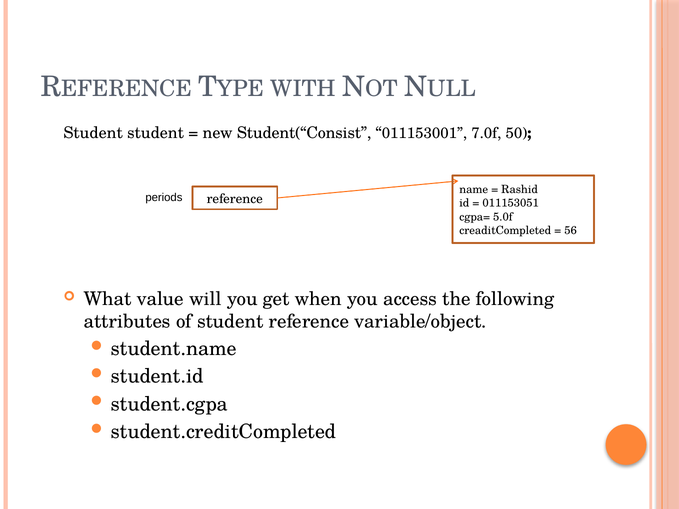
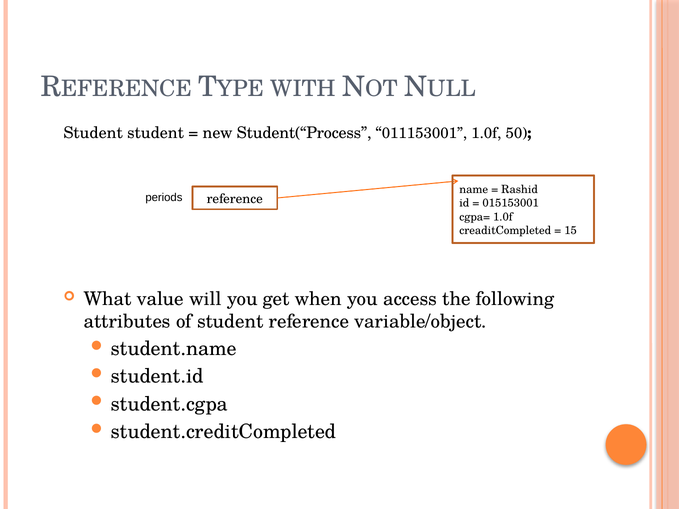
Student(“Consist: Student(“Consist -> Student(“Process (304, 133)
011153001 7.0f: 7.0f -> 1.0f (486, 133)
011153051: 011153051 -> 015153001 (511, 203)
cgpa= 5.0f: 5.0f -> 1.0f (503, 217)
56: 56 -> 15 (571, 230)
